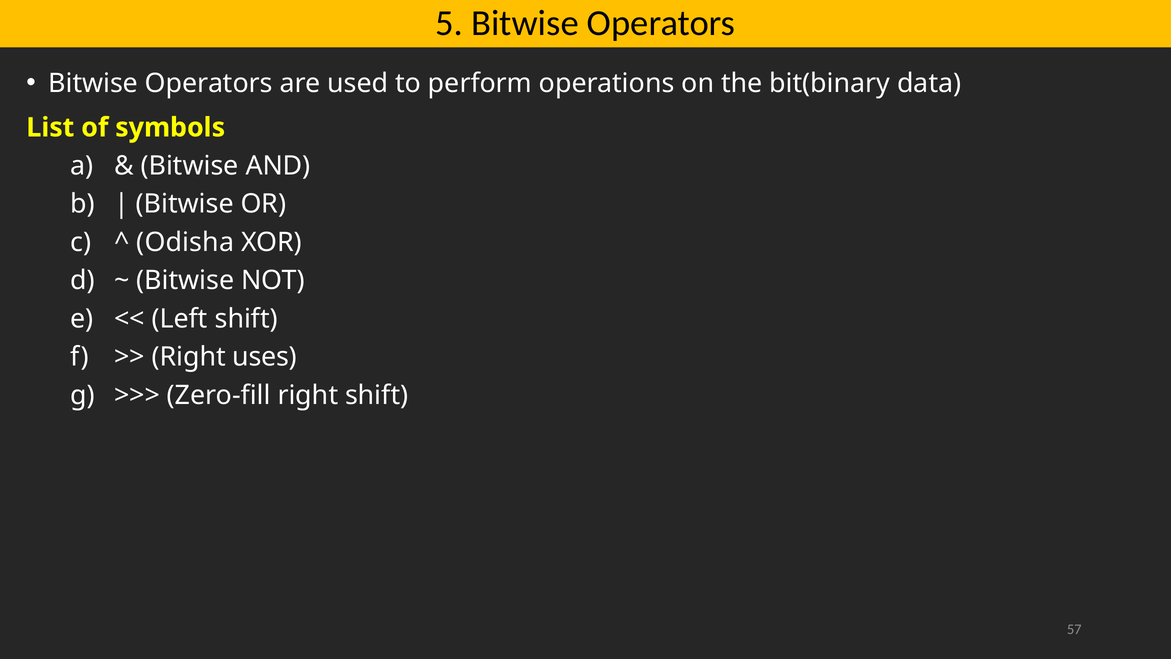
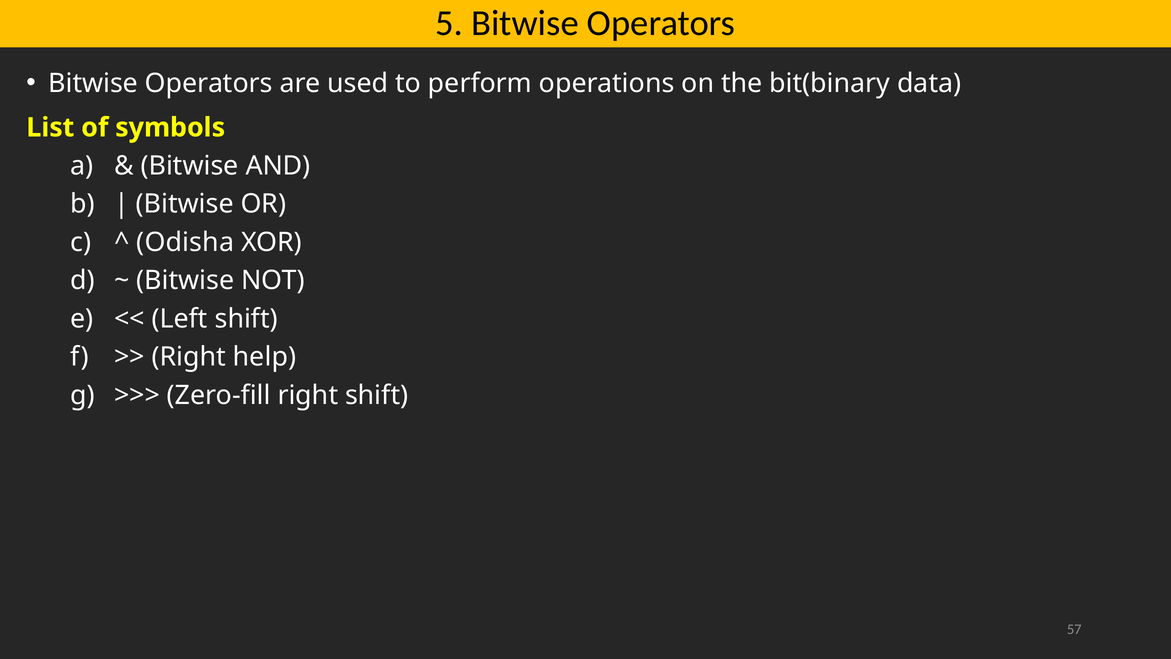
uses: uses -> help (264, 357)
